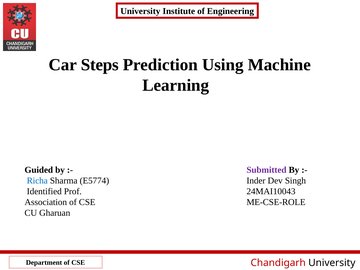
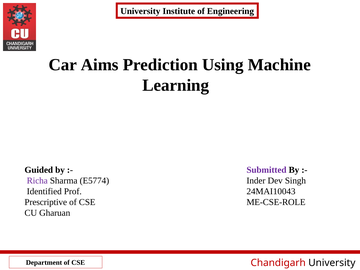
Steps: Steps -> Aims (100, 65)
Richa colour: blue -> purple (37, 181)
Association: Association -> Prescriptive (46, 202)
